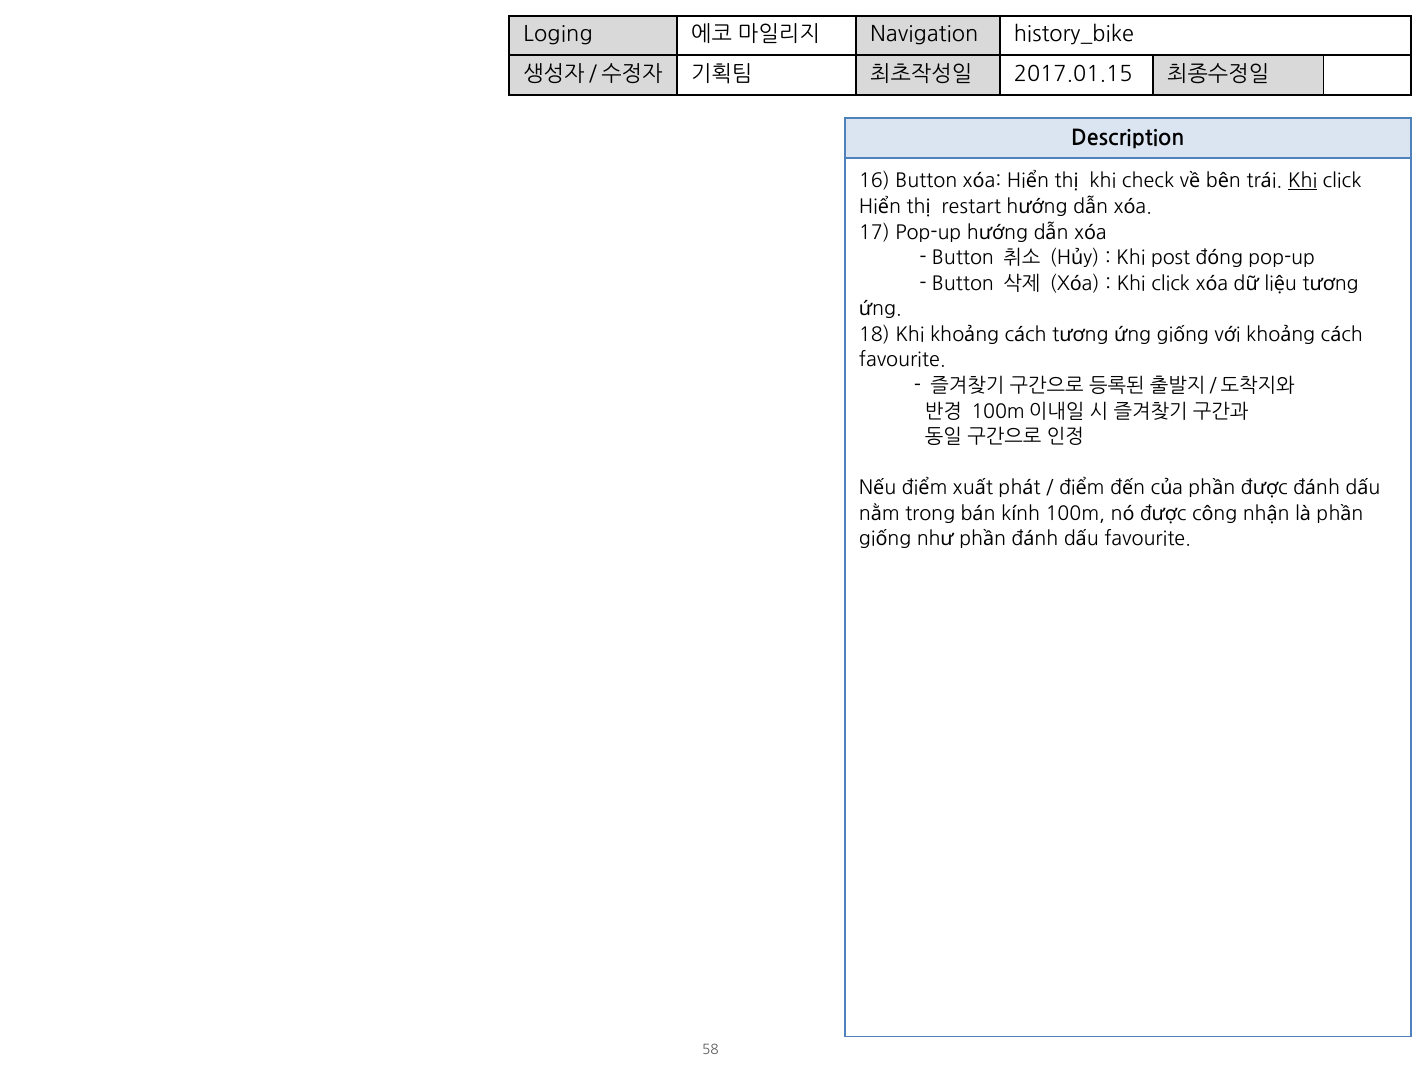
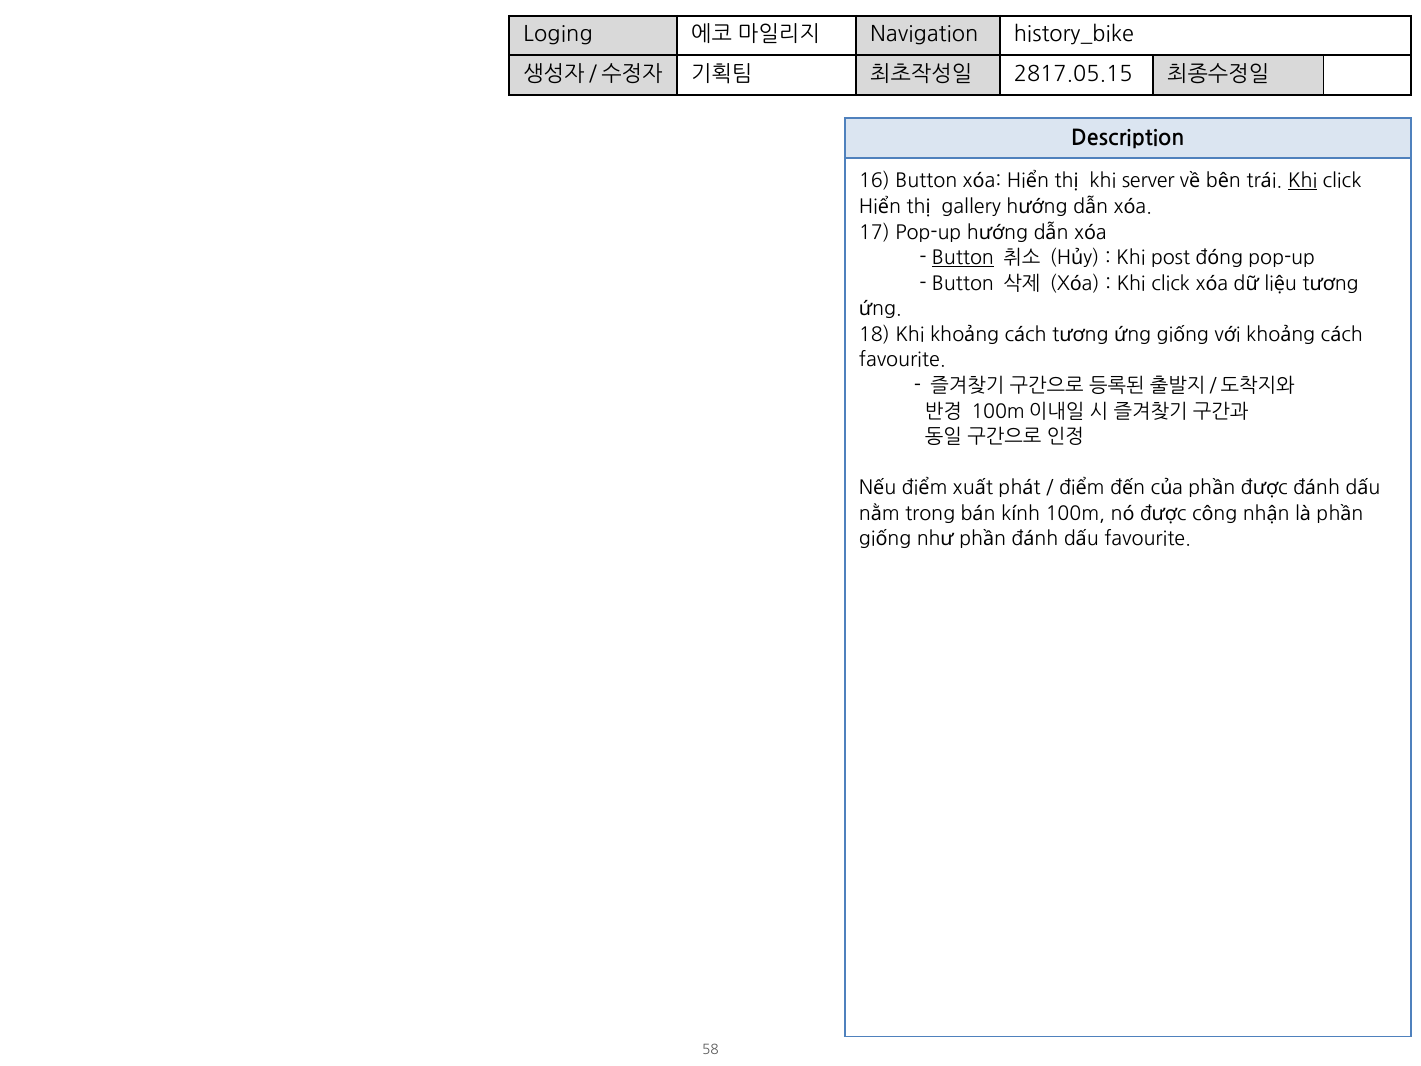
2017.01.15: 2017.01.15 -> 2817.05.15 (1073, 74)
check: check -> server (1148, 181)
restart: restart -> gallery (971, 207)
Button underline: none -> present (963, 258)
